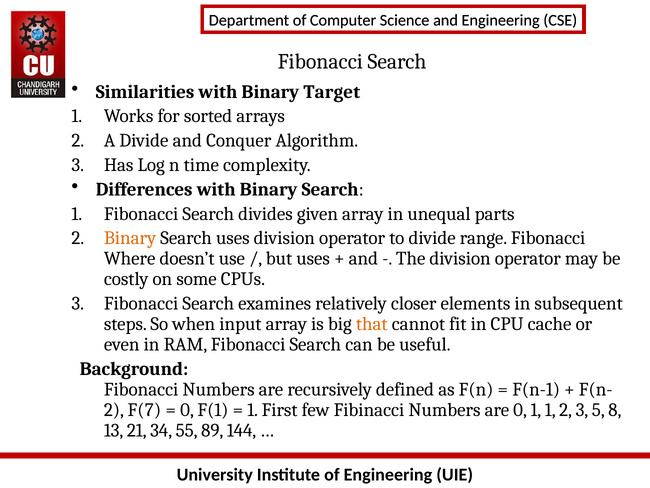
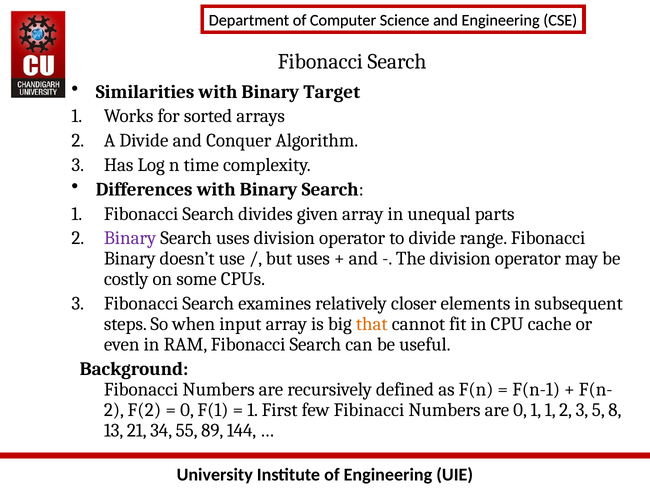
Binary colour: orange -> purple (130, 238)
Where: Where -> Binary (130, 258)
F(7: F(7 -> F(2 (144, 409)
